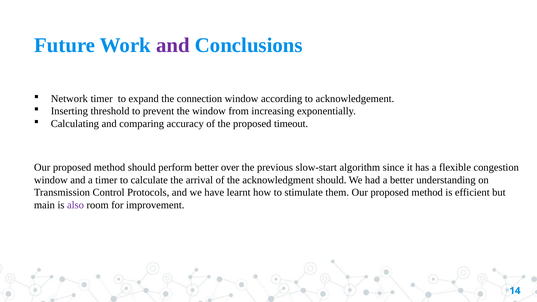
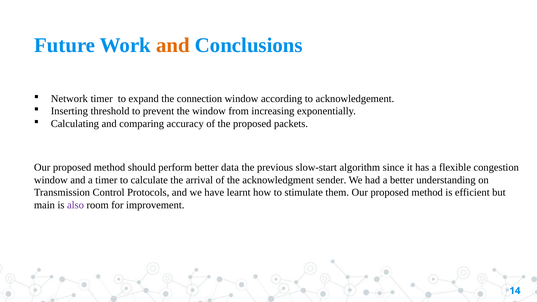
and colour: purple -> orange (173, 45)
timeout: timeout -> packets (291, 124)
over: over -> data (230, 167)
acknowledgment should: should -> sender (331, 180)
